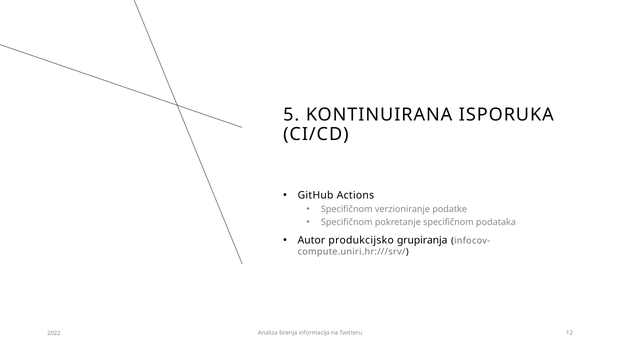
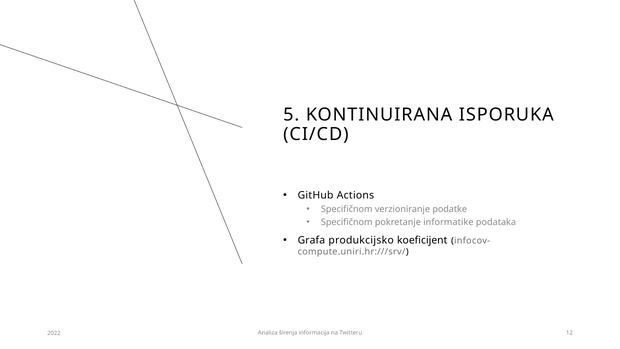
pokretanje specifičnom: specifičnom -> informatike (448, 222)
Autor: Autor -> Grafa (311, 240)
grupiranja: grupiranja -> koeficijent (422, 240)
